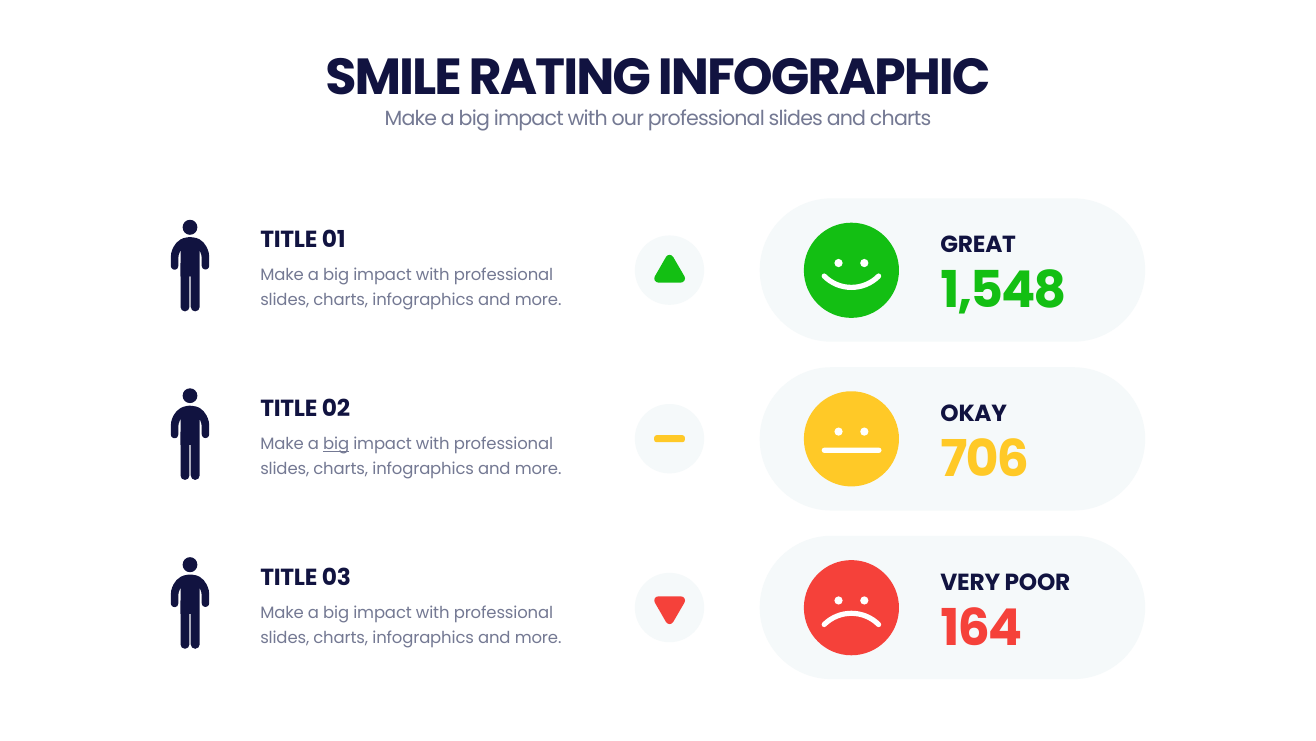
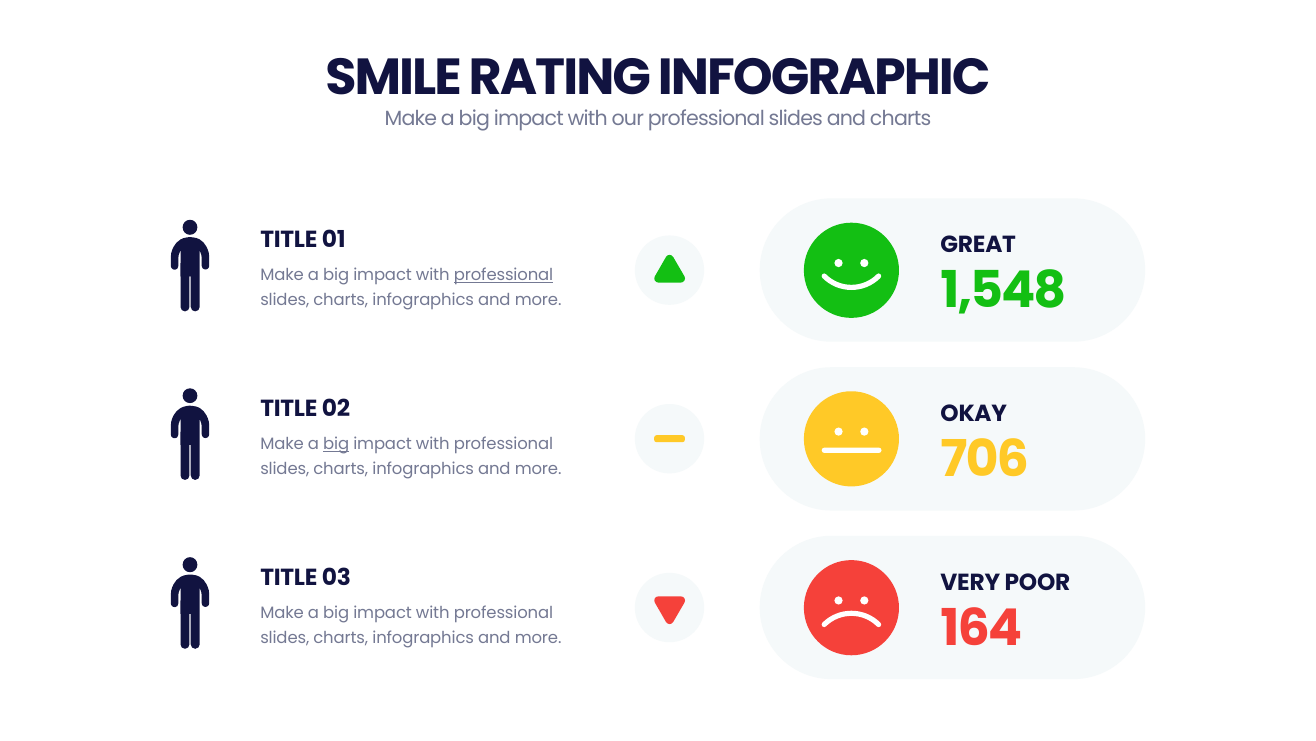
professional underline: none -> present (504, 275)
